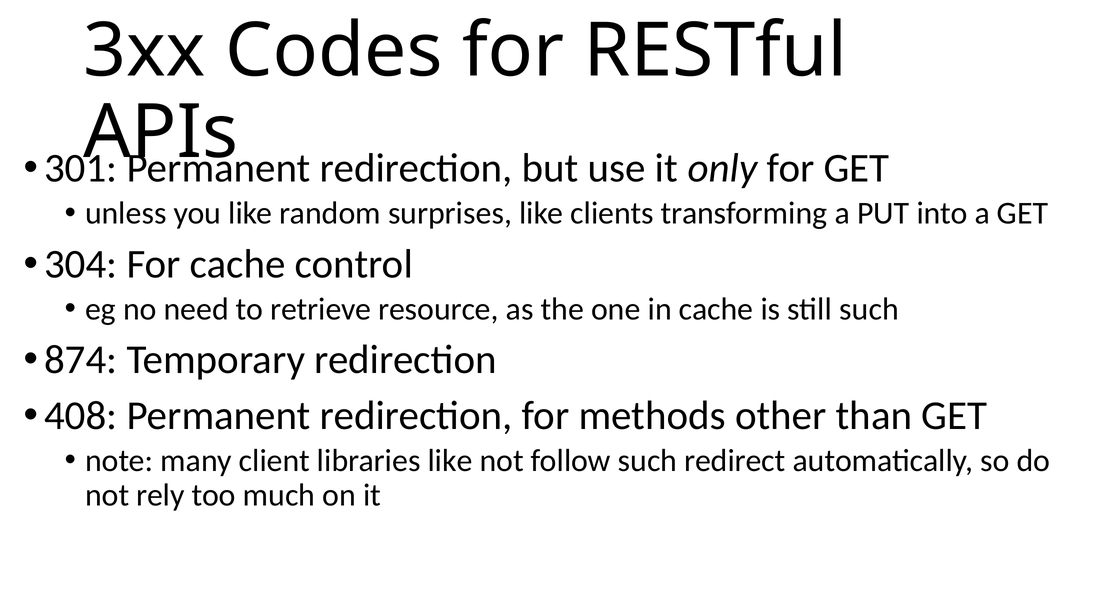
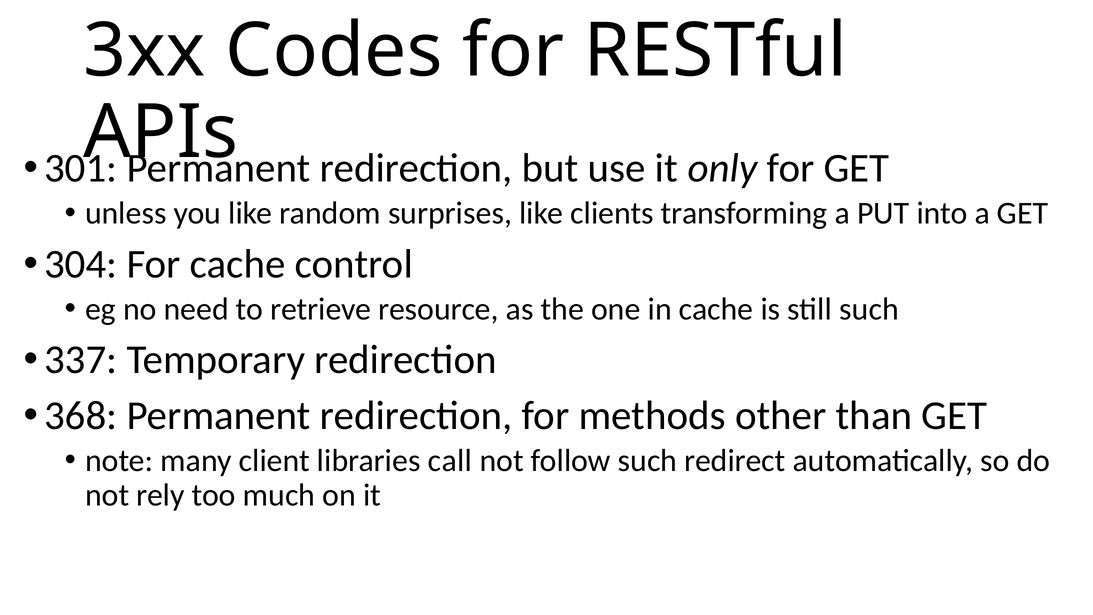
874: 874 -> 337 (81, 360)
408: 408 -> 368 (81, 415)
libraries like: like -> call (450, 461)
